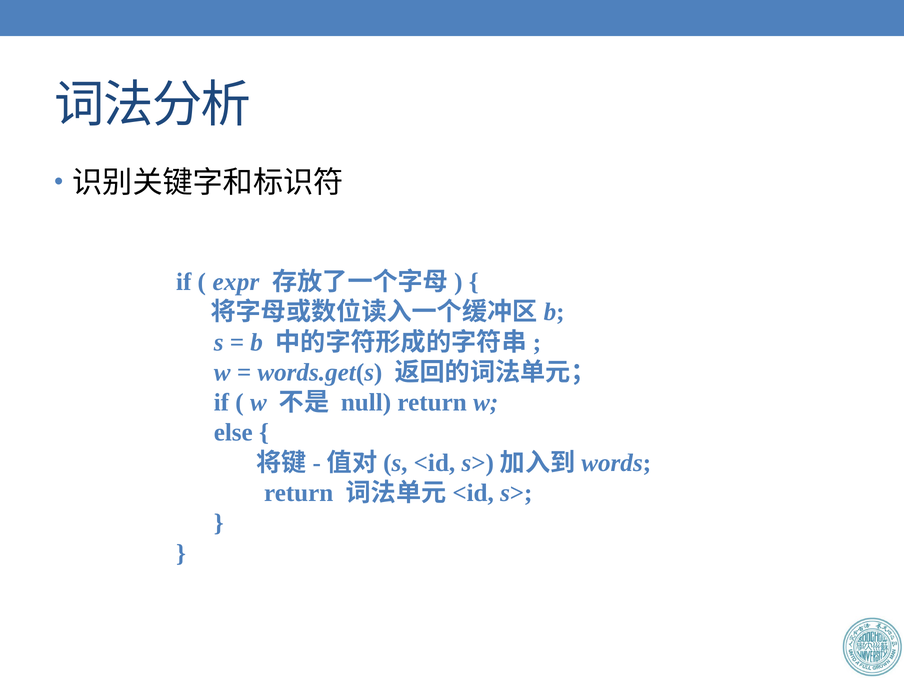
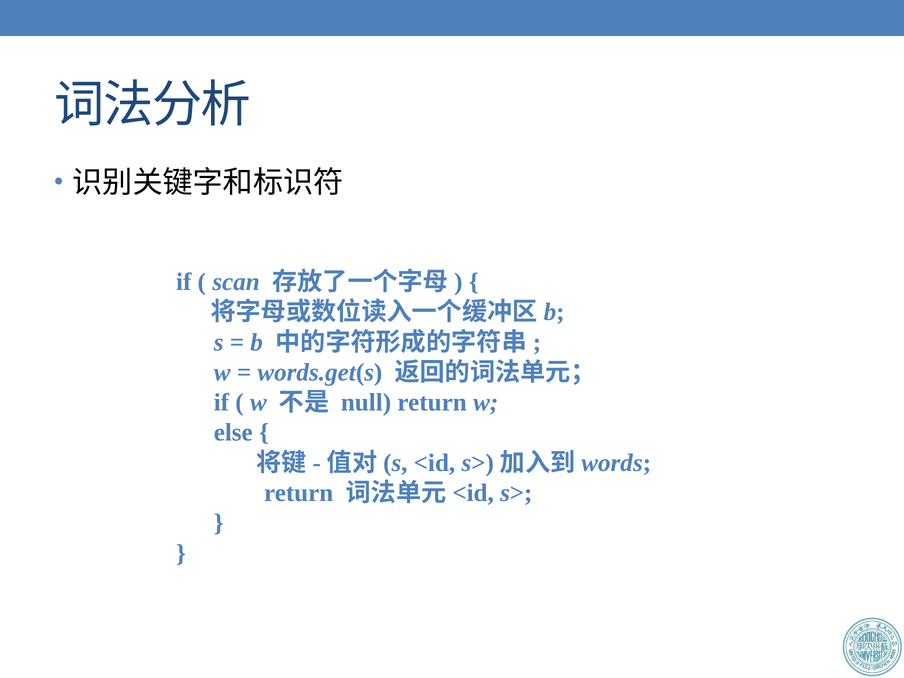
expr: expr -> scan (236, 282)
